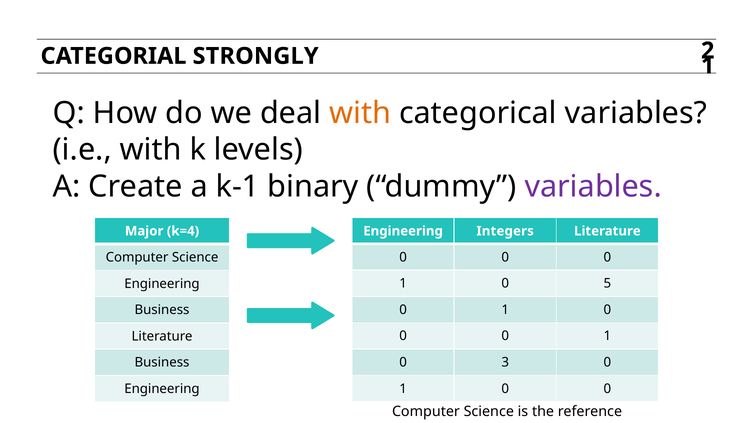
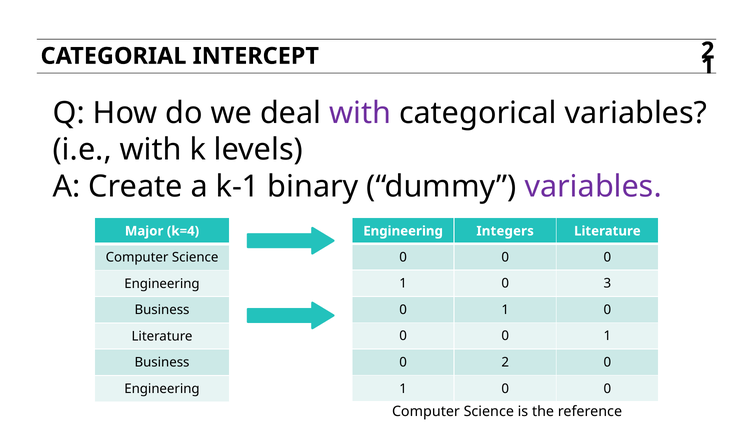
STRONGLY: STRONGLY -> INTERCEPT (256, 56)
with colour: orange -> purple (360, 113)
5: 5 -> 3 (607, 283)
0 3: 3 -> 2 (505, 362)
